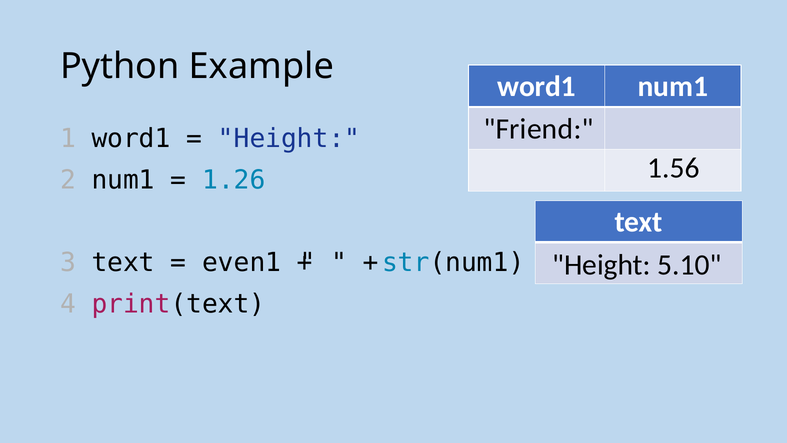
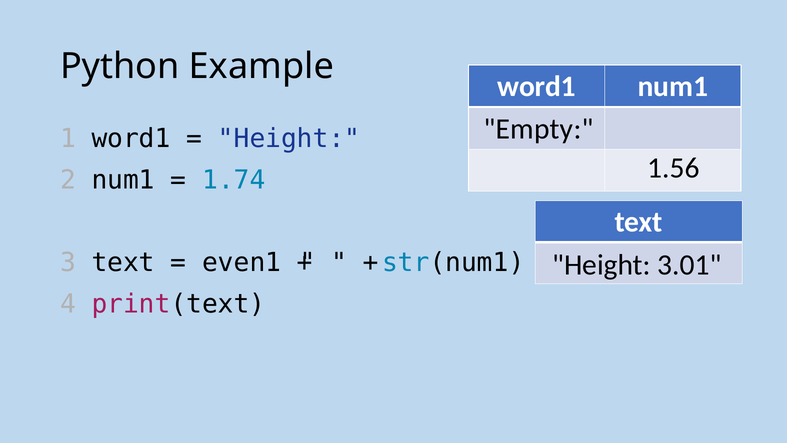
Friend: Friend -> Empty (539, 129)
1.26: 1.26 -> 1.74 (234, 180)
5.10: 5.10 -> 3.01 (689, 265)
